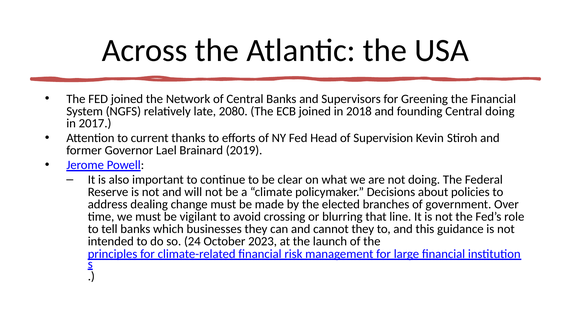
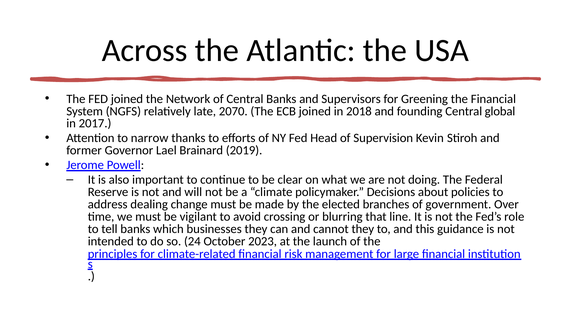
2080: 2080 -> 2070 (233, 111)
Central doing: doing -> global (500, 111)
current: current -> narrow (150, 138)
